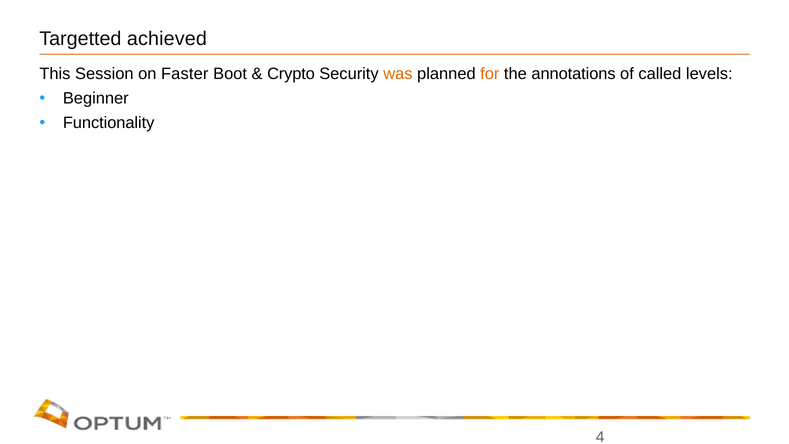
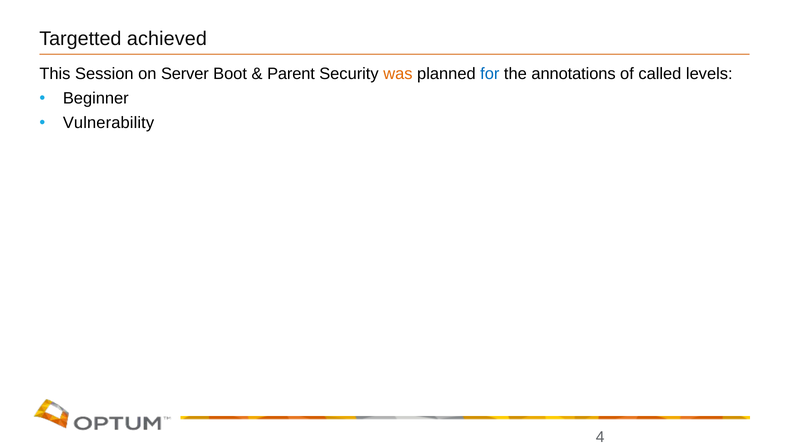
Faster: Faster -> Server (185, 74)
Crypto: Crypto -> Parent (291, 74)
for colour: orange -> blue (490, 74)
Functionality: Functionality -> Vulnerability (109, 123)
